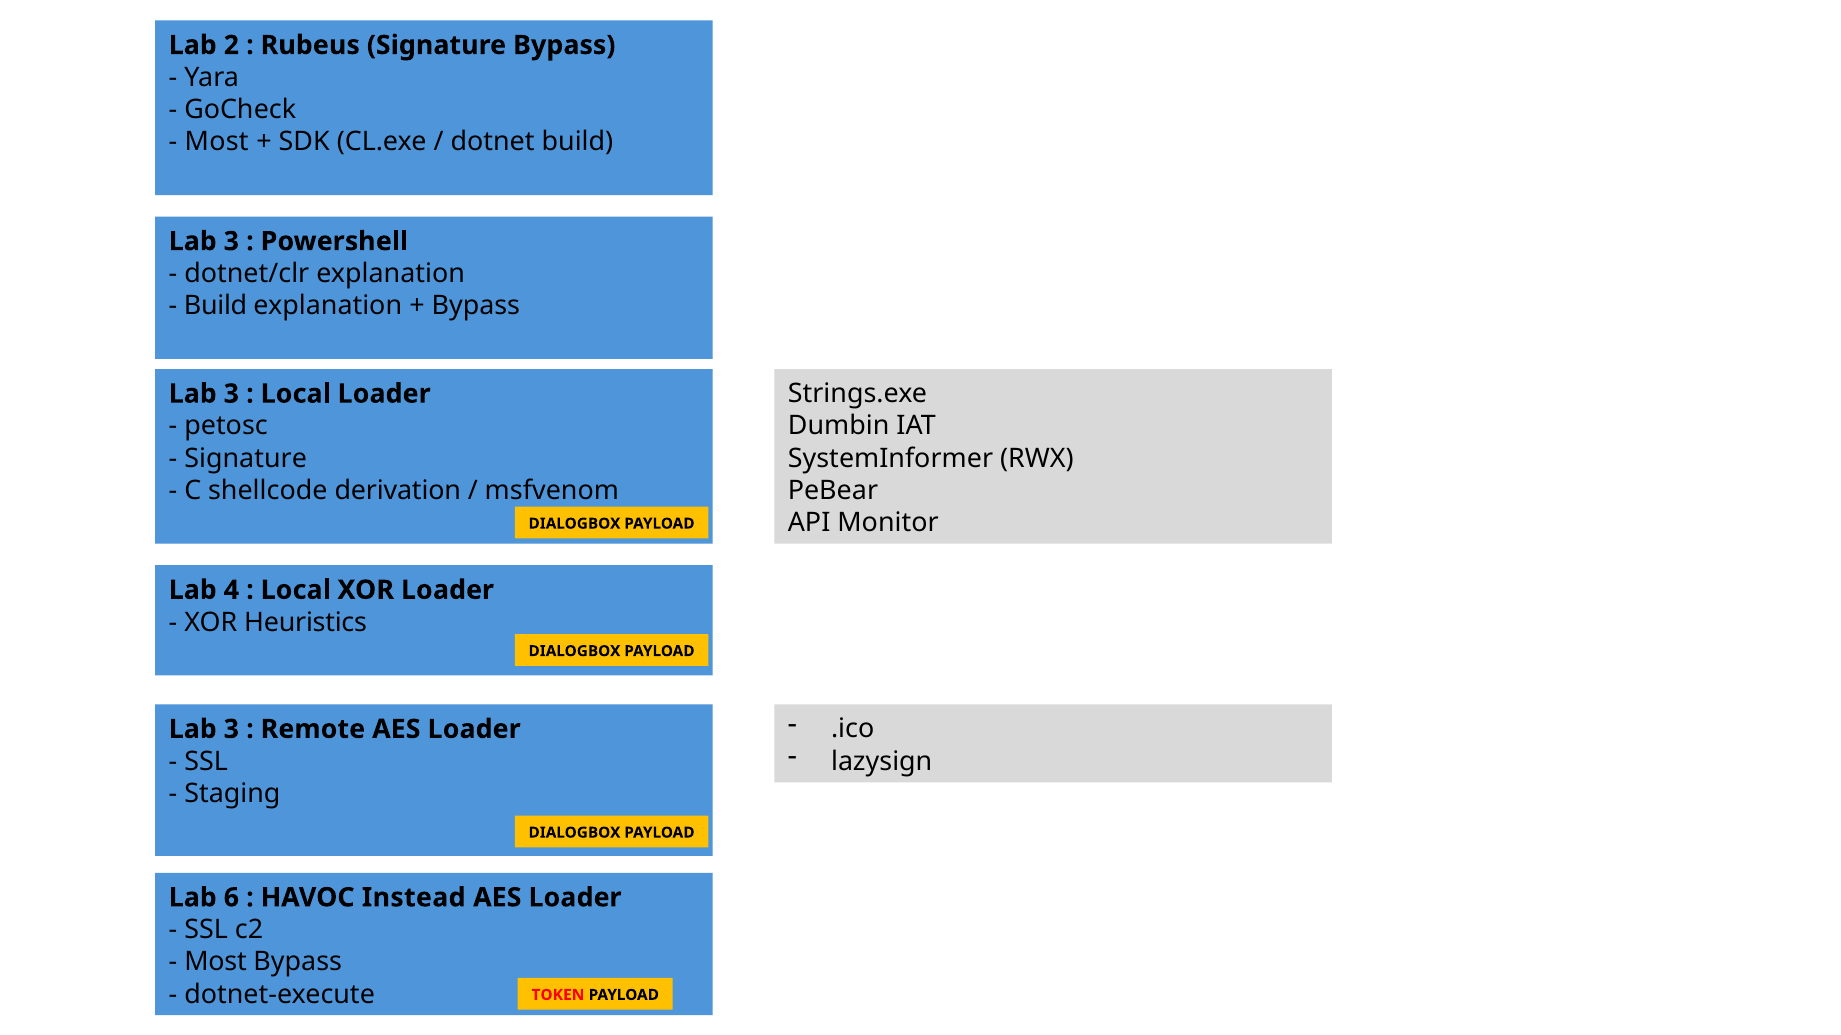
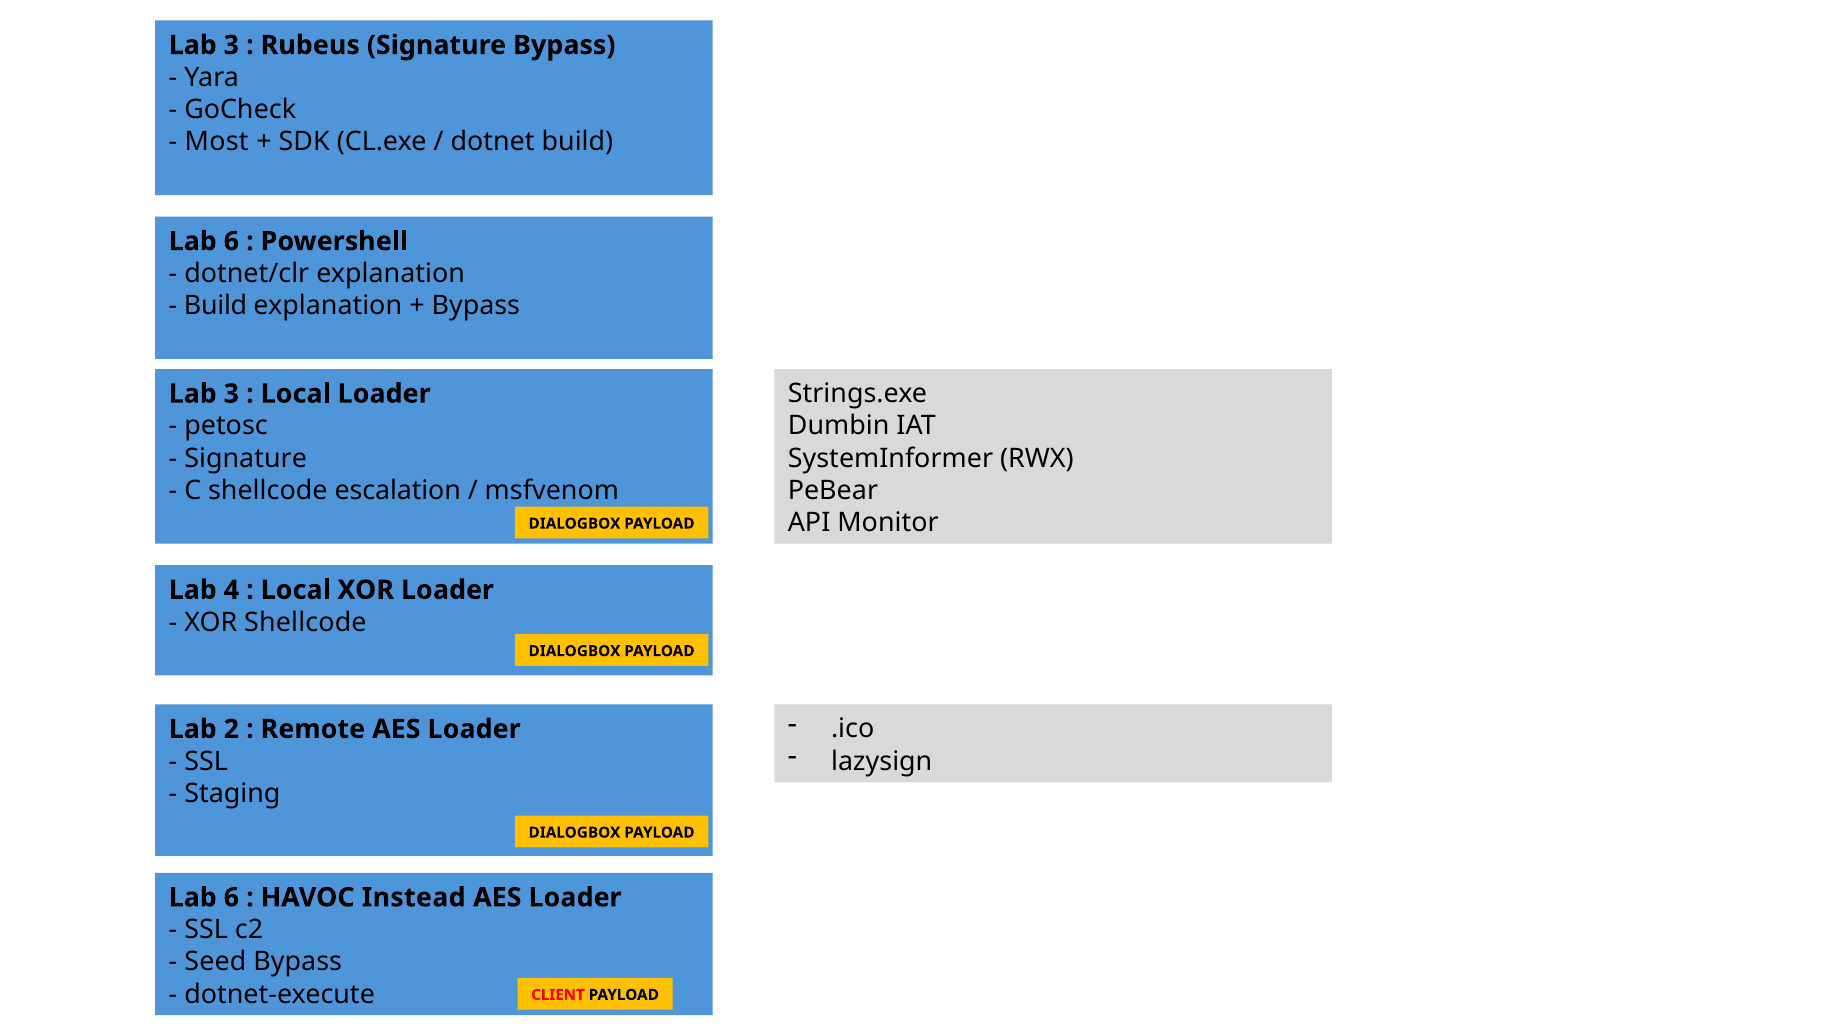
2: 2 -> 3 (231, 45)
3: 3 -> 6 (231, 241)
derivation: derivation -> escalation (398, 491)
XOR Heuristics: Heuristics -> Shellcode (305, 623)
3: 3 -> 2 (231, 730)
Most: Most -> Seed (215, 962)
TOKEN: TOKEN -> CLIENT (558, 995)
